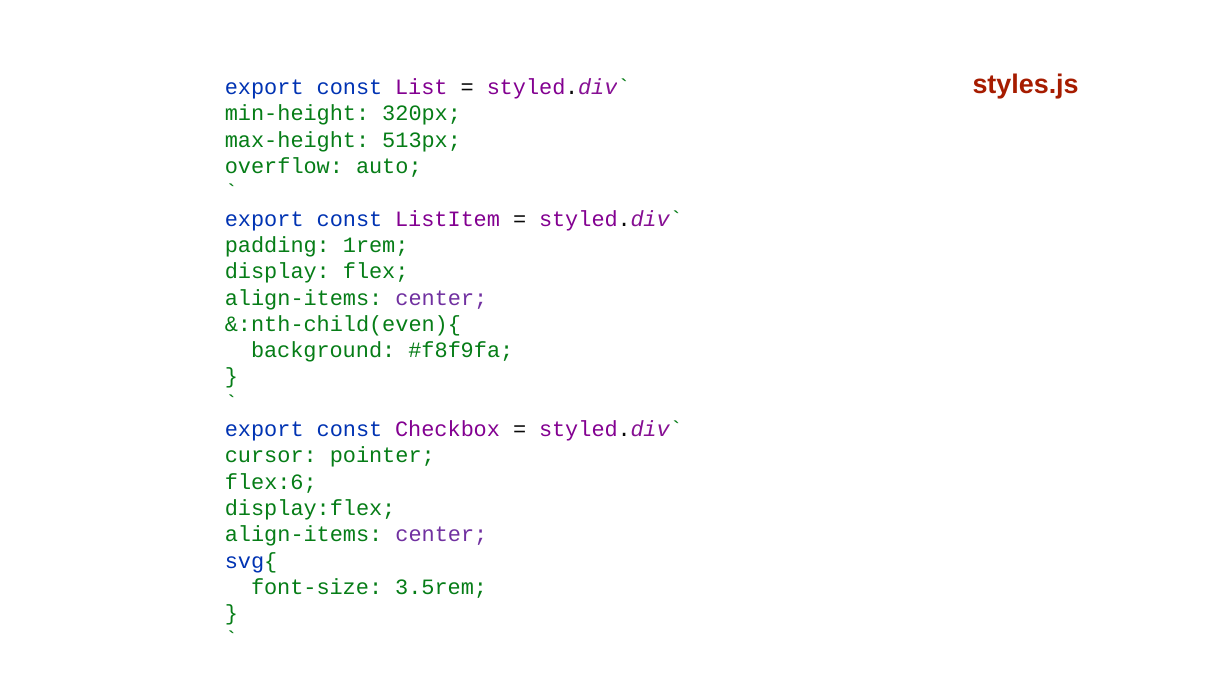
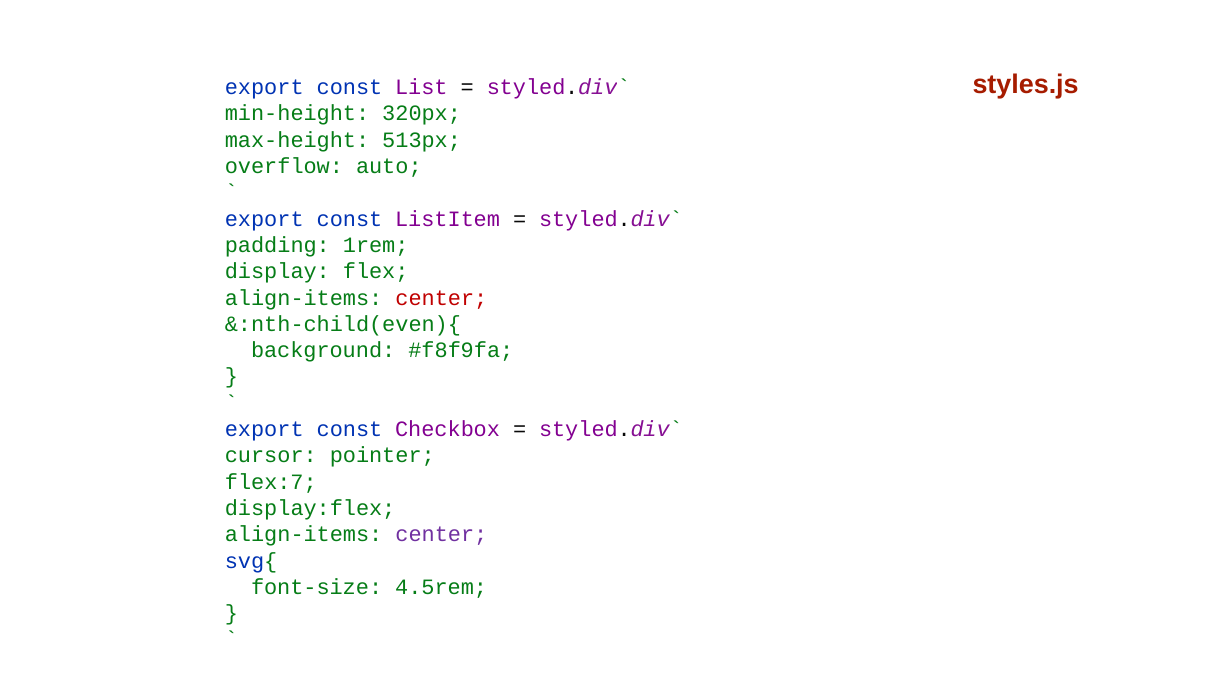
center colour: purple -> red (441, 298)
flex:6: flex:6 -> flex:7 (271, 482)
3.5rem: 3.5rem -> 4.5rem (441, 587)
